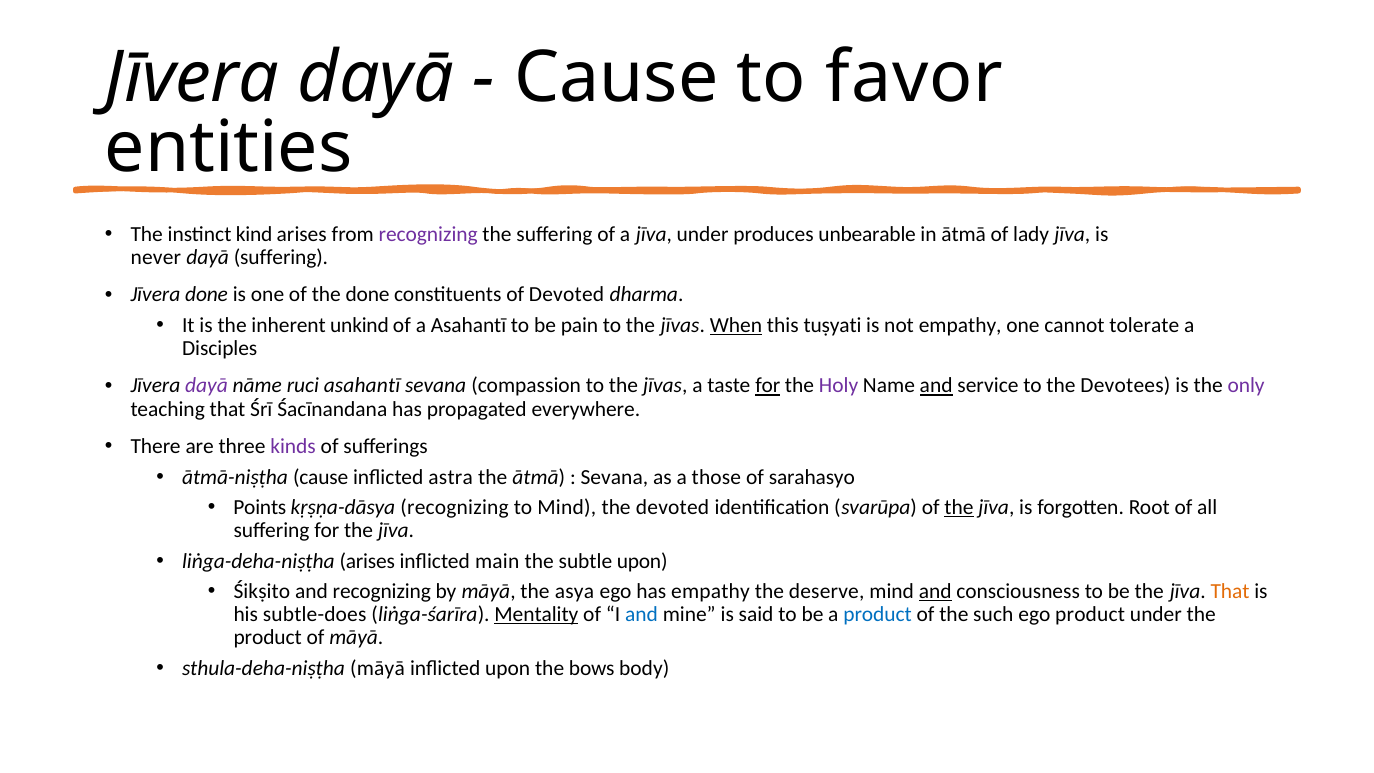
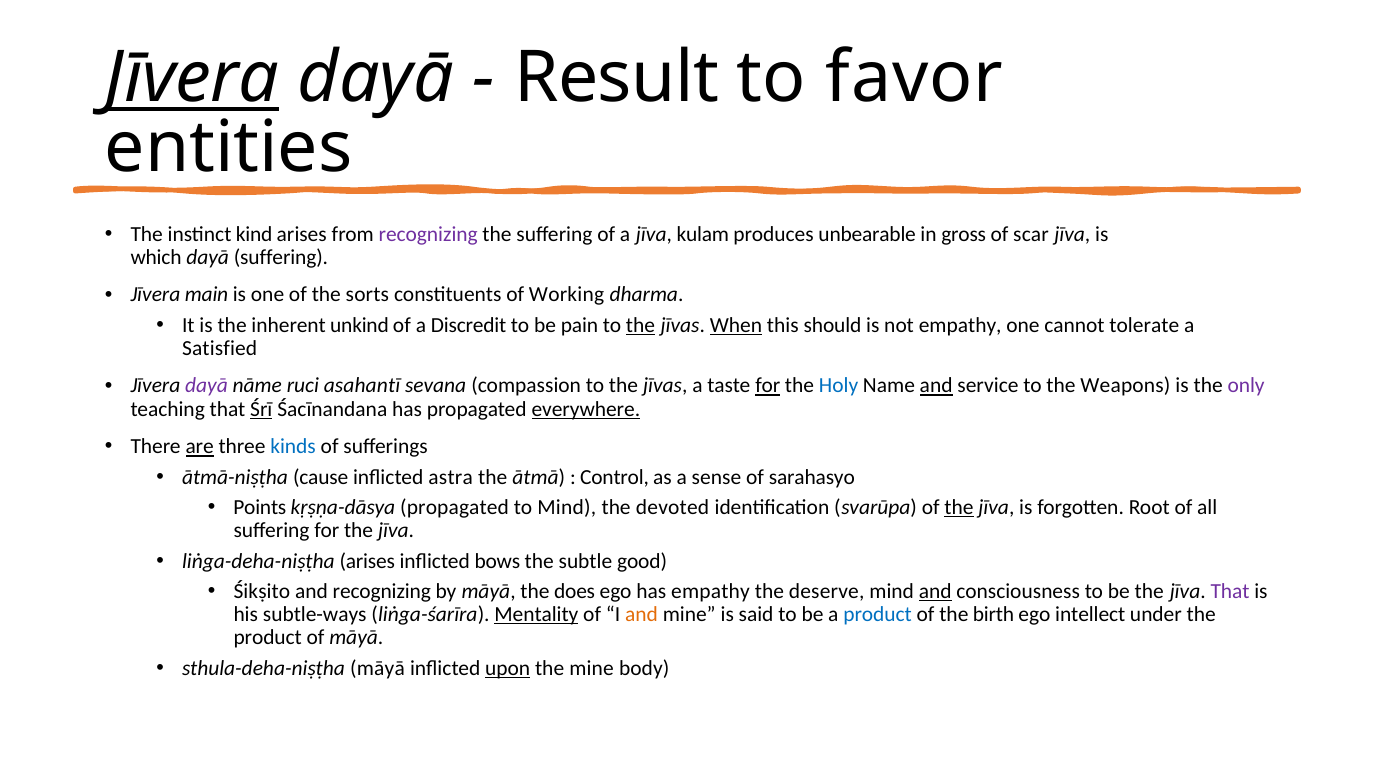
Jīvera underline: none -> present (192, 78)
Cause: Cause -> Result (617, 78)
jīva under: under -> kulam (703, 234)
in ātmā: ātmā -> gross (964, 234)
lady: lady -> scar (1031, 234)
never: never -> which (156, 257)
Jīvera done: done -> main (207, 295)
the done: done -> sorts (367, 295)
of Devoted: Devoted -> Working (567, 295)
a Asahantī: Asahantī -> Discredit (469, 325)
the underline: none -> present (641, 325)
tuṣyati: tuṣyati -> should (833, 325)
Disciples: Disciples -> Satisfied (220, 348)
Holy colour: purple -> blue (839, 386)
Devotees: Devotees -> Weapons (1125, 386)
Śrī underline: none -> present (261, 409)
everywhere underline: none -> present (586, 409)
are underline: none -> present (200, 447)
kinds colour: purple -> blue (293, 447)
Sevana: Sevana -> Control (614, 477)
those: those -> sense (716, 477)
kṛṣṇa-dāsya recognizing: recognizing -> propagated (455, 507)
main: main -> bows (497, 561)
subtle upon: upon -> good (642, 561)
asya: asya -> does (575, 591)
That colour: orange -> purple (1230, 591)
subtle-does: subtle-does -> subtle-ways (315, 614)
and colour: blue -> orange (641, 614)
such: such -> birth (994, 614)
ego product: product -> intellect (1090, 614)
upon underline: none -> present (508, 668)
the bows: bows -> mine (592, 668)
